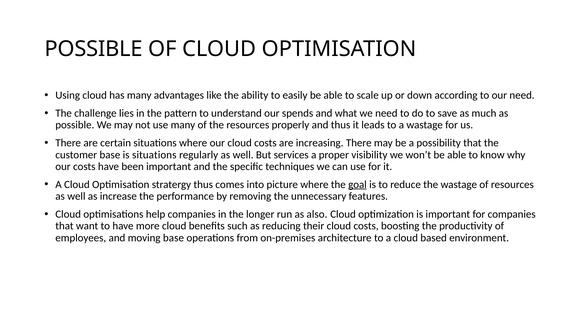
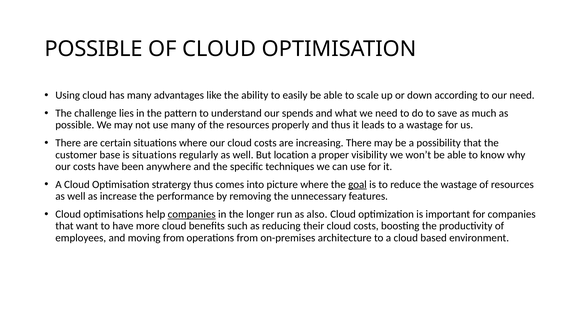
services: services -> location (291, 155)
been important: important -> anywhere (169, 167)
companies underline: none -> present (192, 214)
moving base: base -> from (174, 238)
